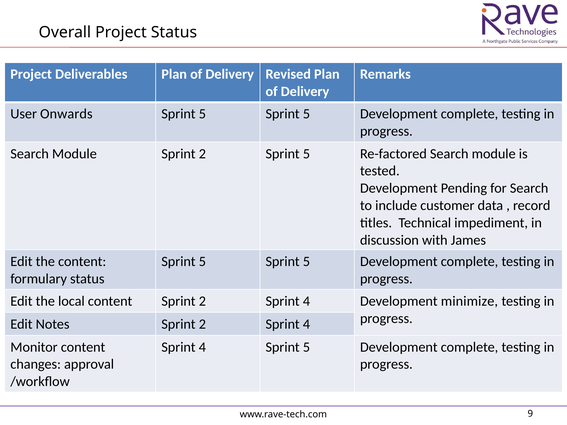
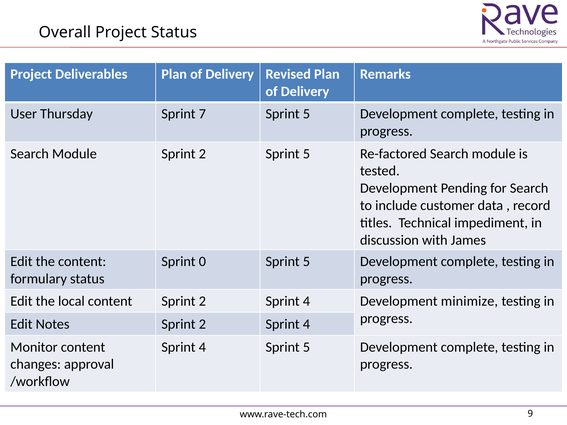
Onwards: Onwards -> Thursday (66, 114)
5: 5 -> 7 (202, 114)
5: 5 -> 0 (202, 262)
